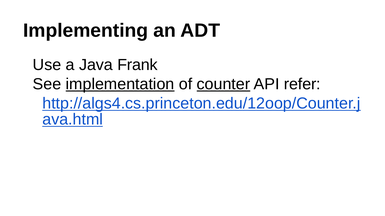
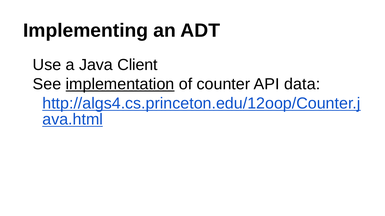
Frank: Frank -> Client (137, 65)
counter underline: present -> none (223, 84)
refer: refer -> data (302, 84)
